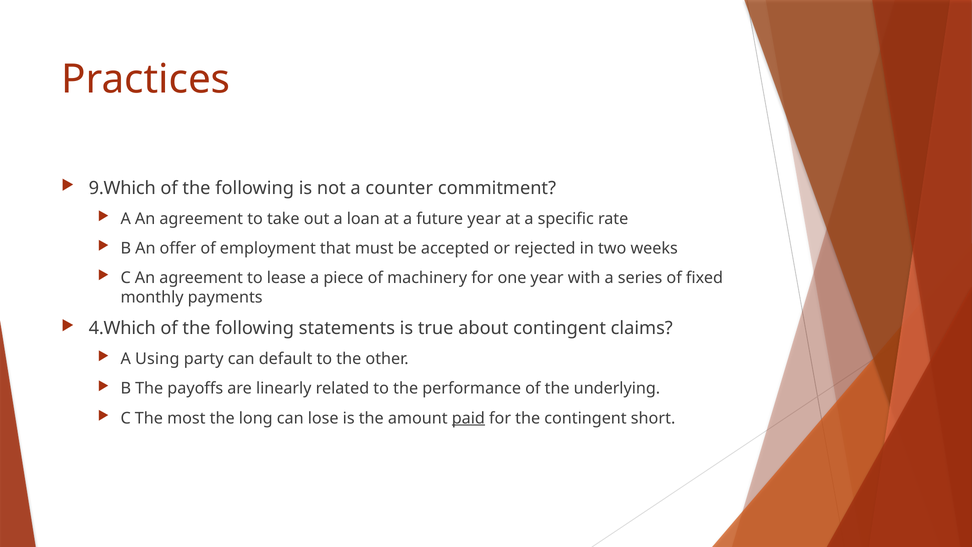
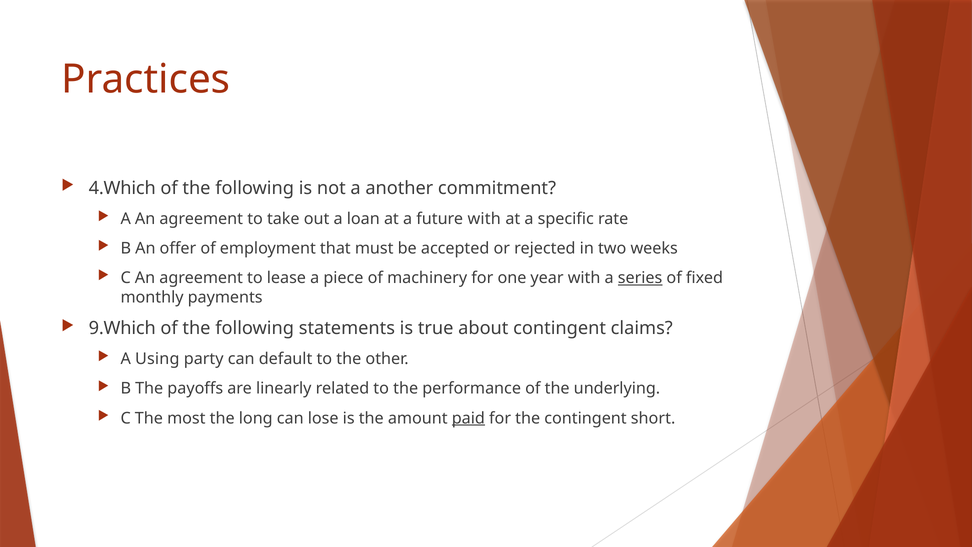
9.Which: 9.Which -> 4.Which (122, 188)
counter: counter -> another (399, 188)
future year: year -> with (484, 219)
series underline: none -> present (640, 278)
4.Which: 4.Which -> 9.Which (122, 328)
